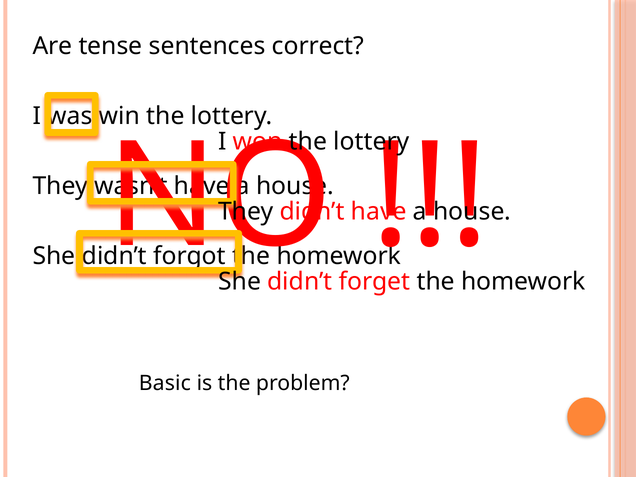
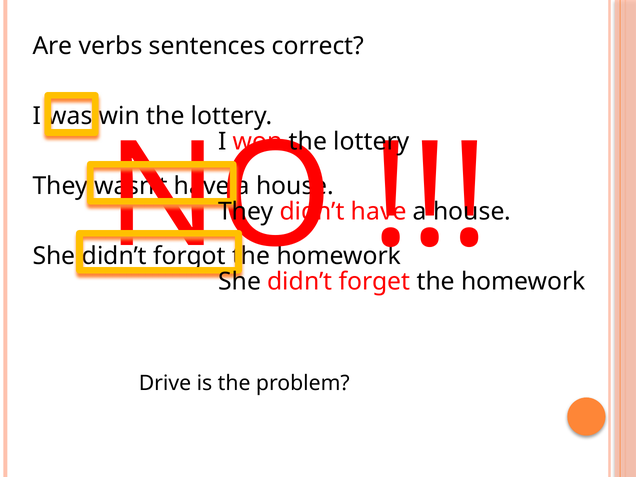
tense: tense -> verbs (110, 46)
Basic: Basic -> Drive (165, 383)
